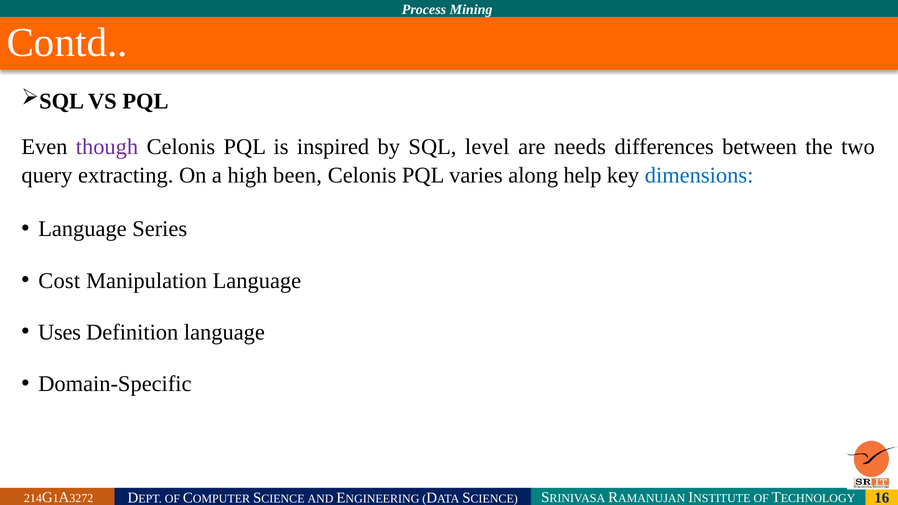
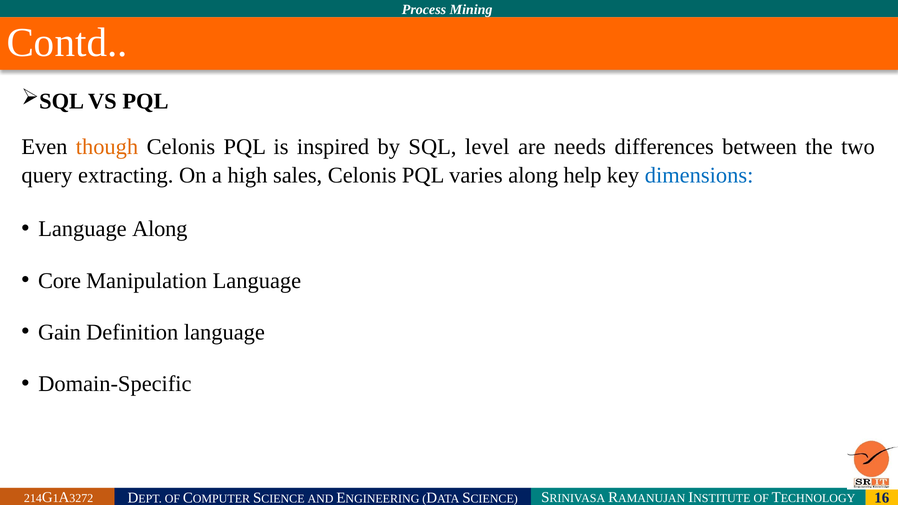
though colour: purple -> orange (107, 147)
been: been -> sales (298, 176)
Language Series: Series -> Along (160, 229)
Cost: Cost -> Core (59, 281)
Uses: Uses -> Gain (59, 332)
